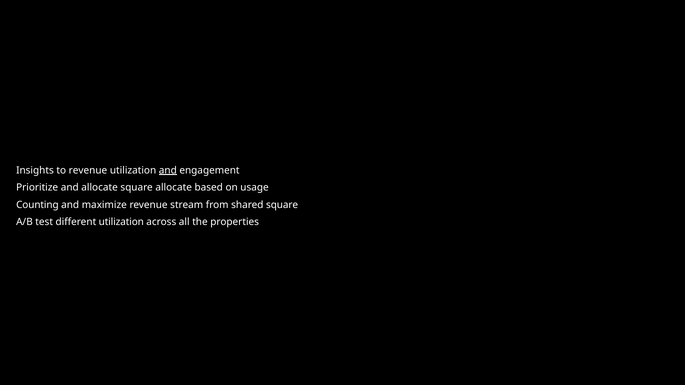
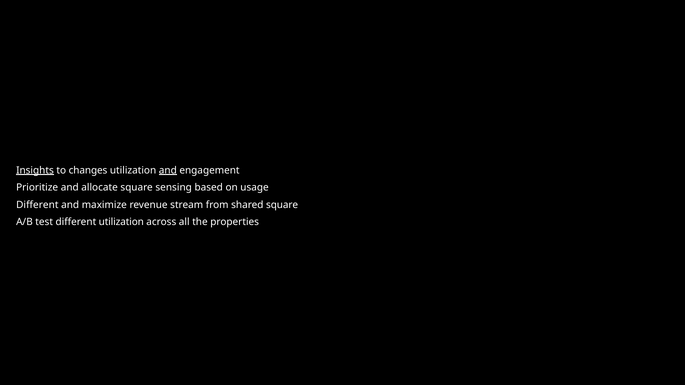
Insights underline: none -> present (35, 170)
to revenue: revenue -> changes (88, 170)
square allocate: allocate -> sensing (174, 188)
Counting: Counting -> Different (37, 205)
